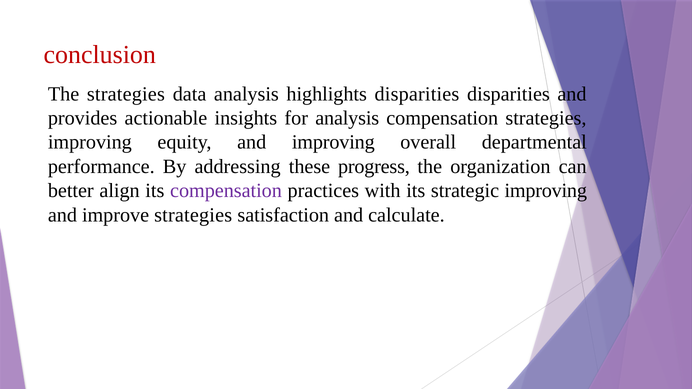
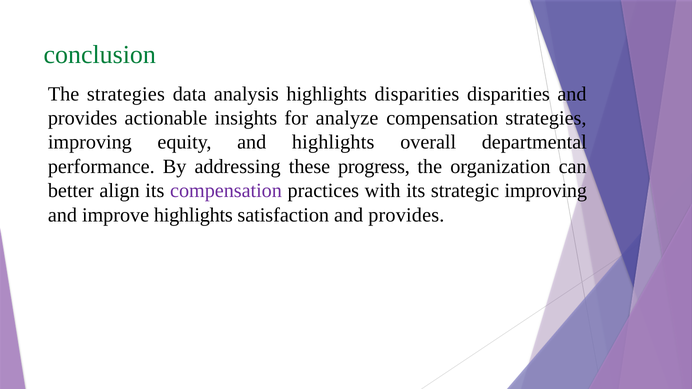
conclusion colour: red -> green (100, 55)
for analysis: analysis -> analyze (347, 118)
and improving: improving -> highlights (333, 142)
improve strategies: strategies -> highlights (193, 215)
satisfaction and calculate: calculate -> provides (406, 215)
